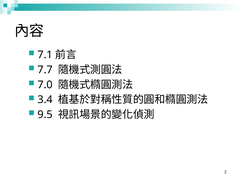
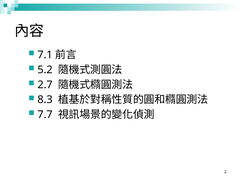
7.7: 7.7 -> 5.2 (45, 70)
7.0: 7.0 -> 2.7 (45, 85)
3.4: 3.4 -> 8.3 (45, 100)
9.5: 9.5 -> 7.7 (45, 115)
